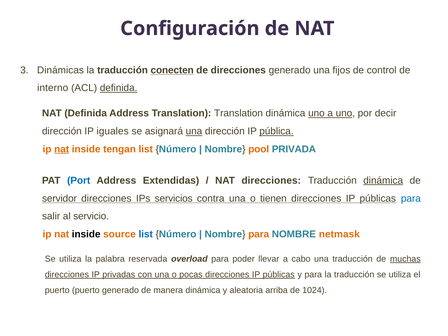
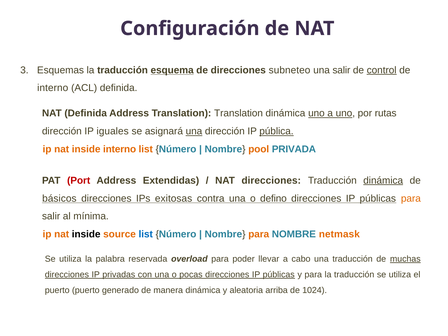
Dinámicas: Dinámicas -> Esquemas (61, 70)
conecten: conecten -> esquema (172, 70)
direcciones generado: generado -> subneteo (290, 70)
una fijos: fijos -> salir (341, 70)
control underline: none -> present (382, 70)
definida underline: present -> none (119, 88)
decir: decir -> rutas (386, 113)
nat underline: present -> none (62, 149)
inside tengan: tengan -> interno (120, 149)
Port colour: blue -> red (79, 180)
servidor: servidor -> básicos (59, 198)
servicios: servicios -> exitosas (174, 198)
tienen: tienen -> defino (273, 198)
para colour: blue -> orange (411, 198)
servicio: servicio -> mínima (91, 216)
